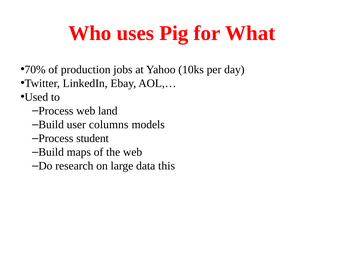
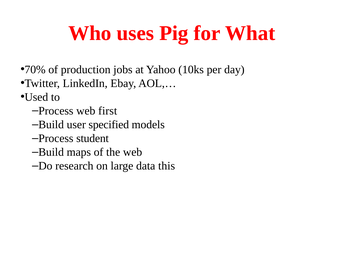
land: land -> first (108, 111)
columns: columns -> specified (109, 125)
